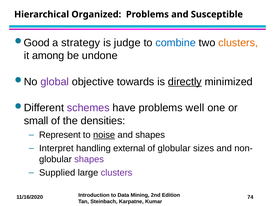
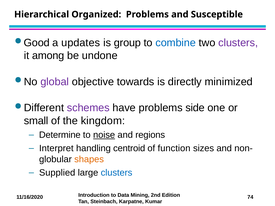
strategy: strategy -> updates (81, 43)
judge: judge -> group (127, 43)
clusters colour: orange -> purple (238, 43)
directly underline: present -> none (185, 82)
well: well -> side (195, 108)
densities: densities -> kingdom (103, 121)
Represent: Represent -> Determine (60, 135)
and shapes: shapes -> regions (150, 135)
external: external -> centroid (129, 149)
of globular: globular -> function (174, 149)
shapes colour: purple -> orange (89, 160)
clusters colour: purple -> blue (117, 173)
